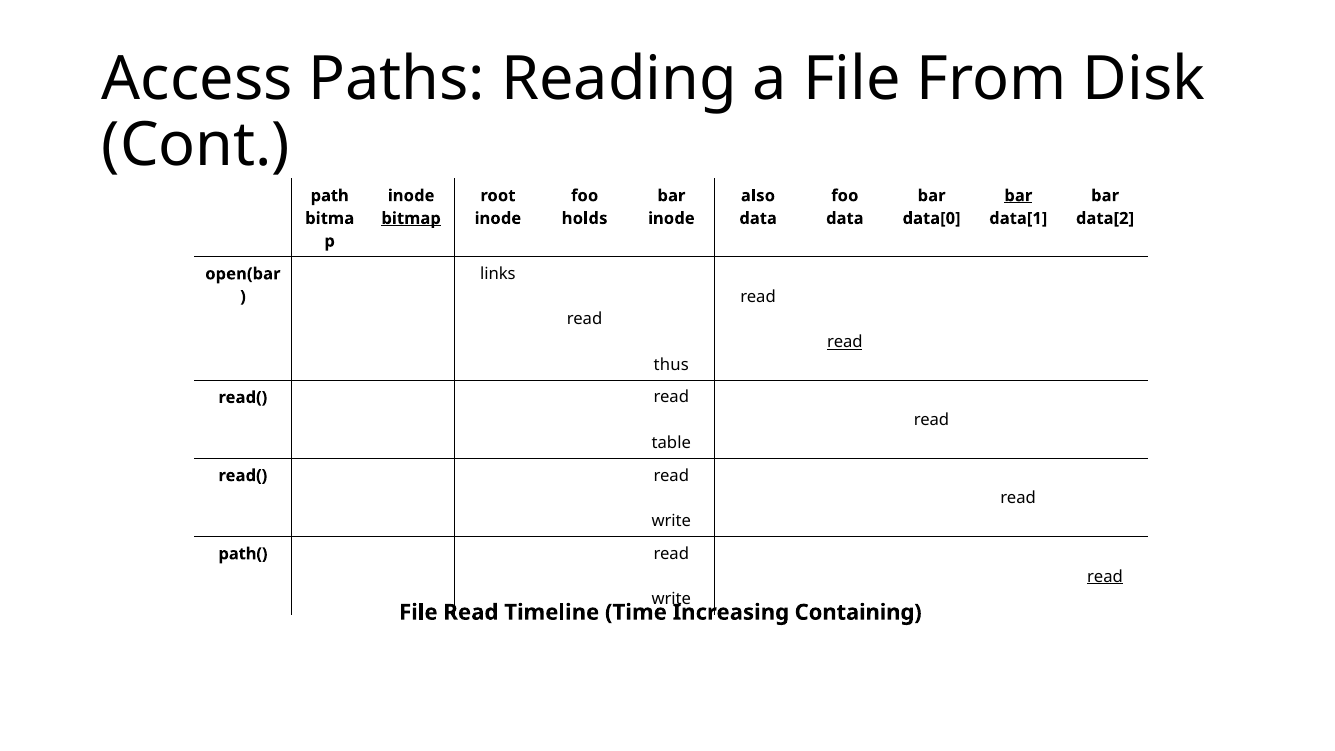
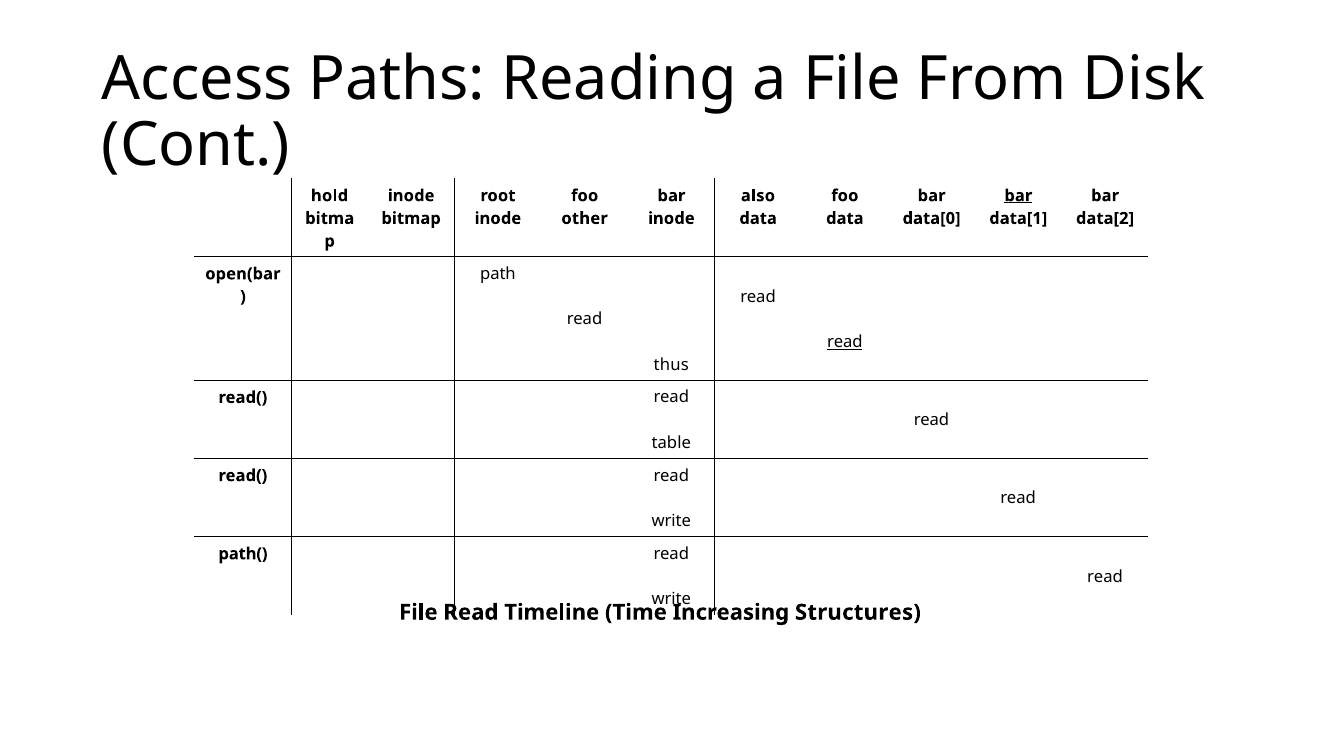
path: path -> hold (330, 196)
bitmap underline: present -> none (411, 218)
holds: holds -> other (585, 218)
links: links -> path (498, 274)
read underline: present -> none (1105, 576)
Containing: Containing -> Structures (858, 612)
